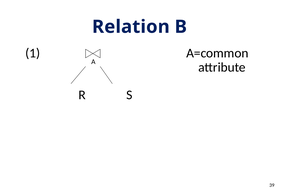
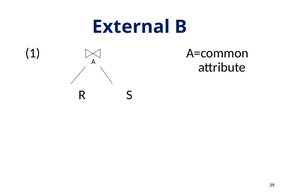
Relation: Relation -> External (131, 27)
